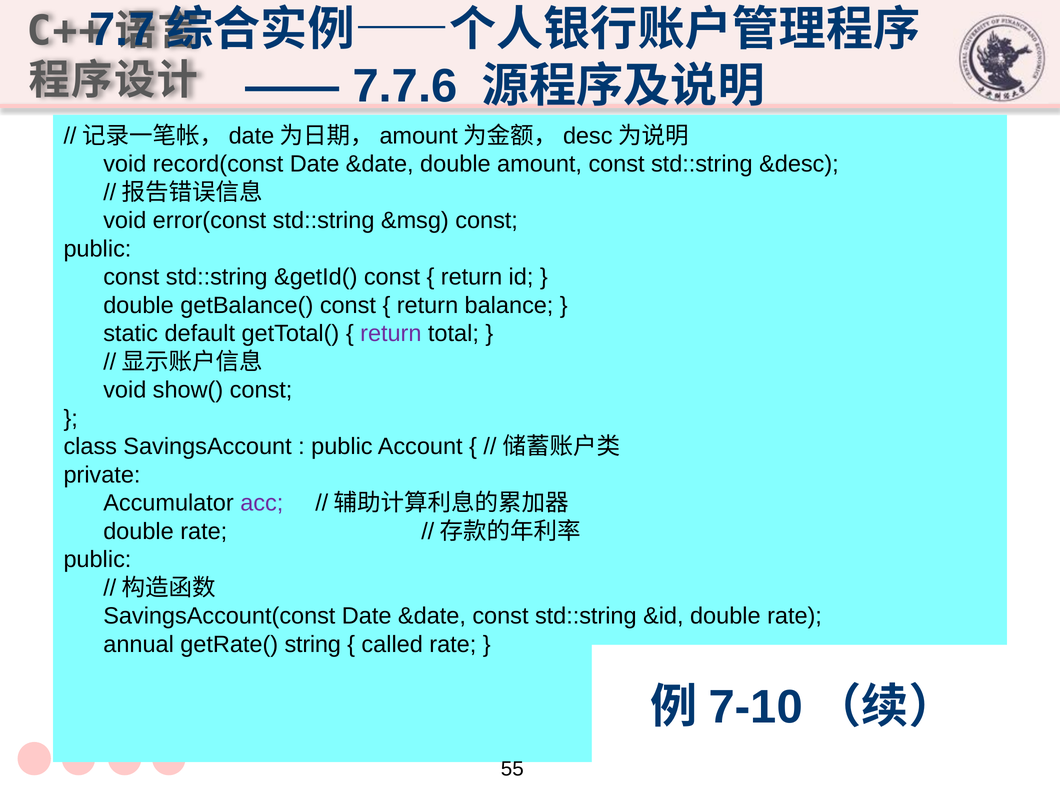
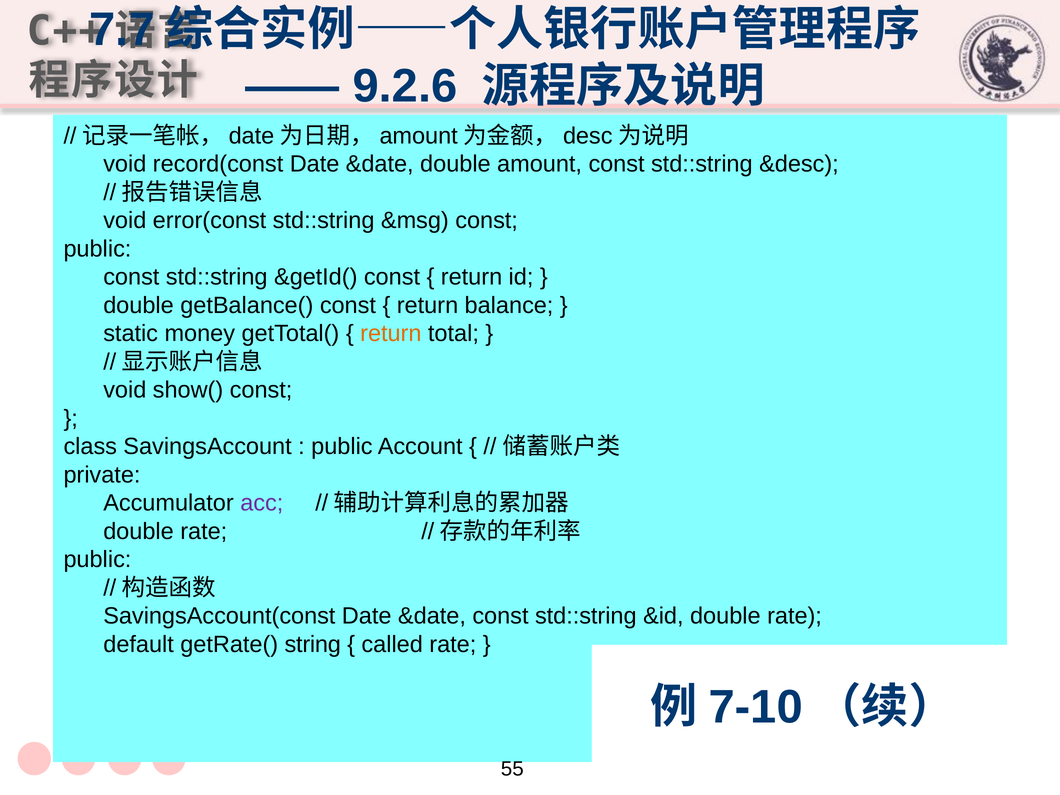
7.7.6: 7.7.6 -> 9.2.6 (405, 86)
default: default -> money (200, 334)
return colour: purple -> orange (391, 334)
annual: annual -> default (139, 644)
